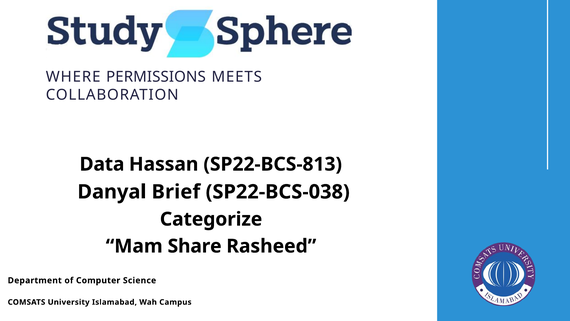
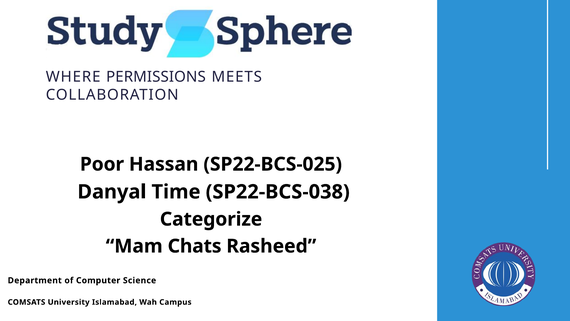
Data: Data -> Poor (102, 164)
SP22-BCS-813: SP22-BCS-813 -> SP22-BCS-025 (273, 164)
Brief: Brief -> Time (176, 192)
Share: Share -> Chats (195, 246)
